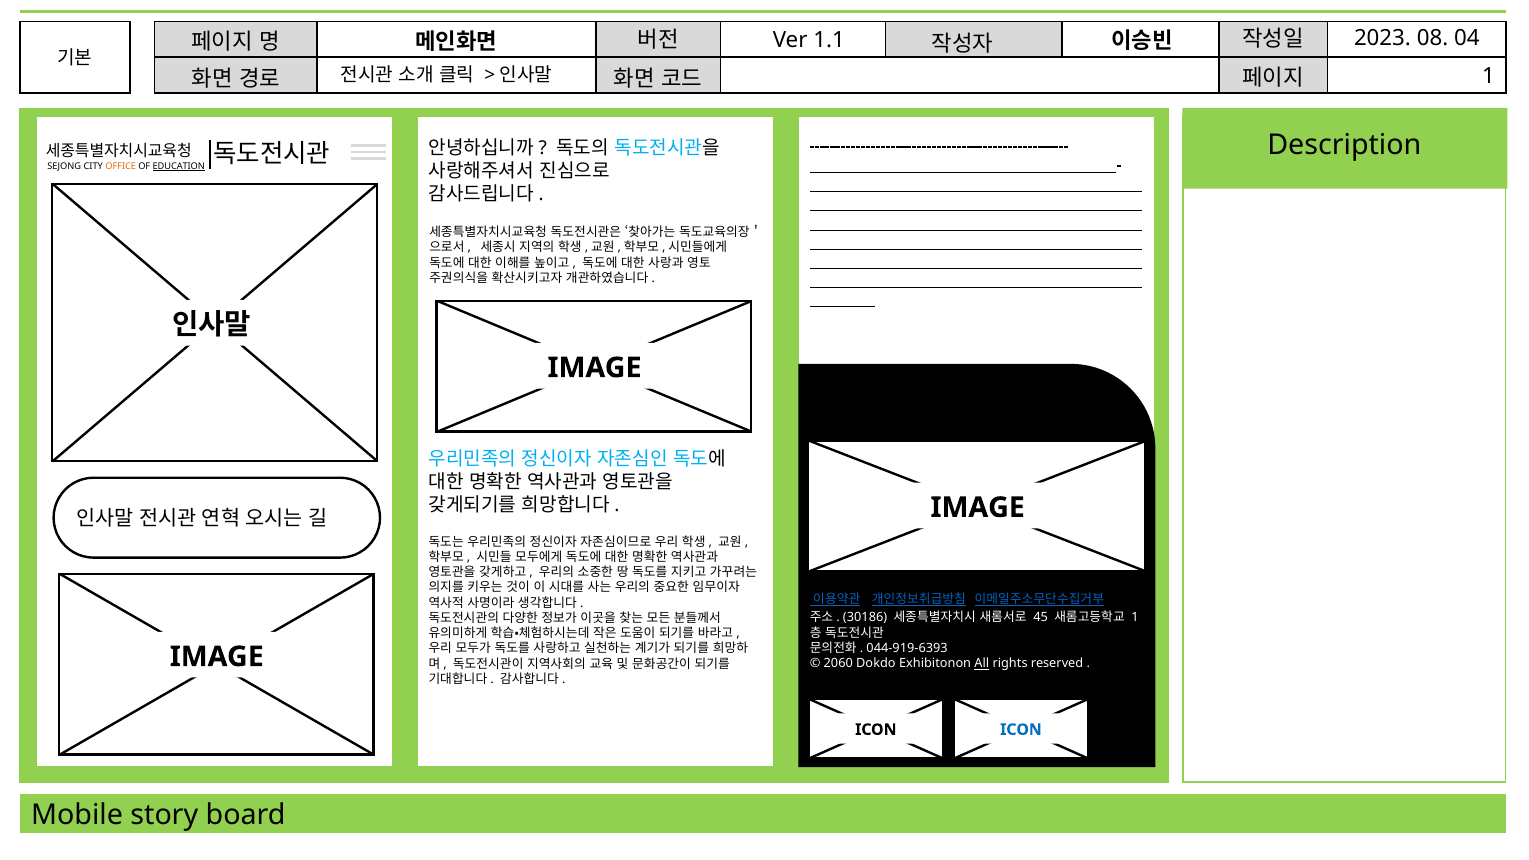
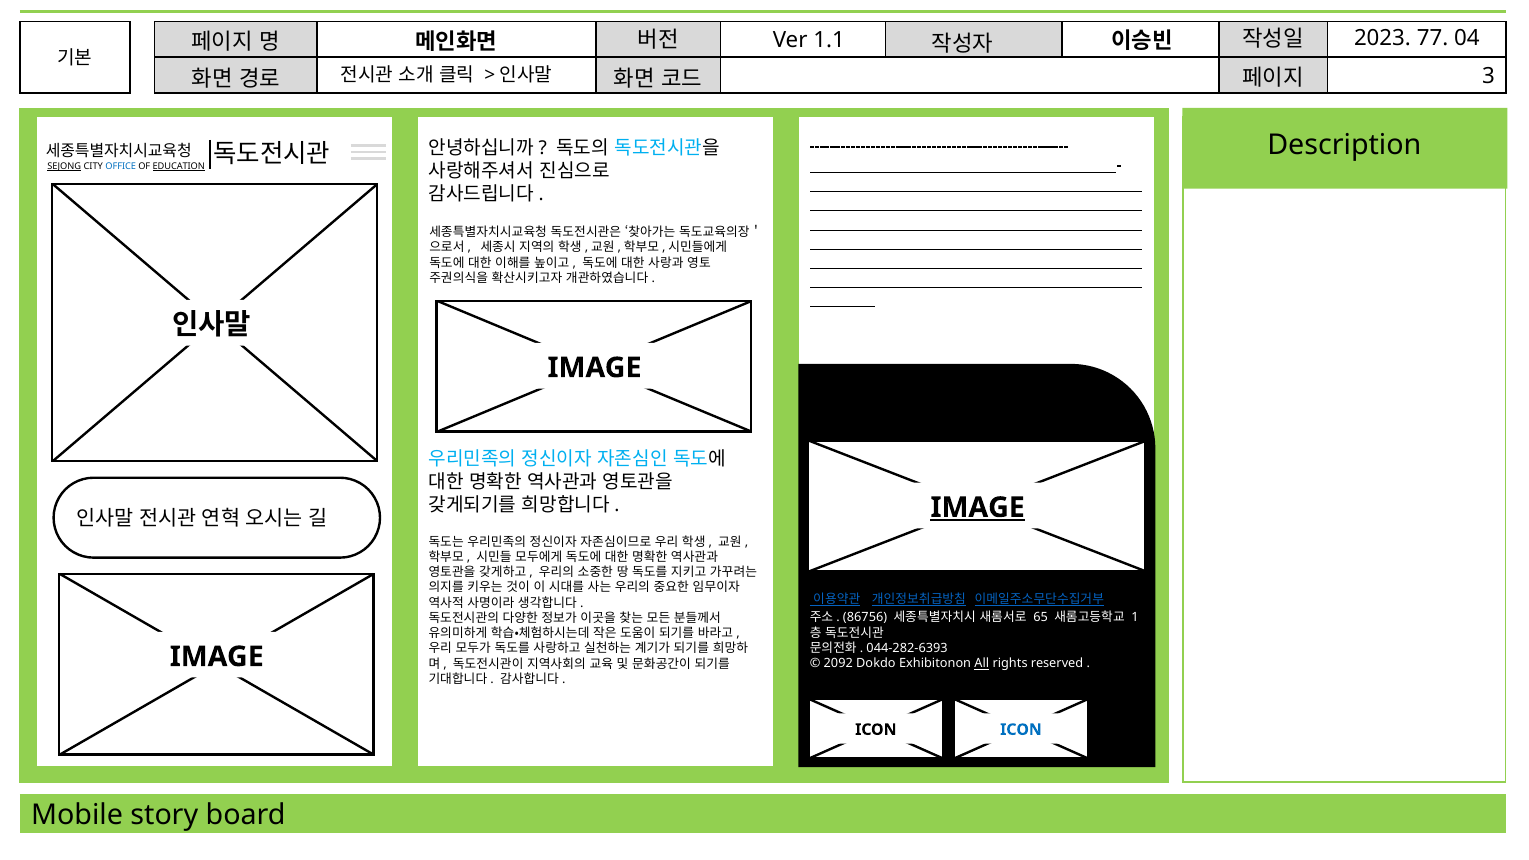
08: 08 -> 77 (1433, 38)
1: 1 -> 3 (1489, 76)
SEJONG underline: none -> present (64, 166)
OFFICE colour: orange -> blue (121, 166)
IMAGE underline: none -> present (978, 508)
30186: 30186 -> 86756 (865, 618)
45: 45 -> 65 (1041, 618)
044-919-6393: 044-919-6393 -> 044-282-6393 (907, 648)
2060: 2060 -> 2092 (838, 663)
